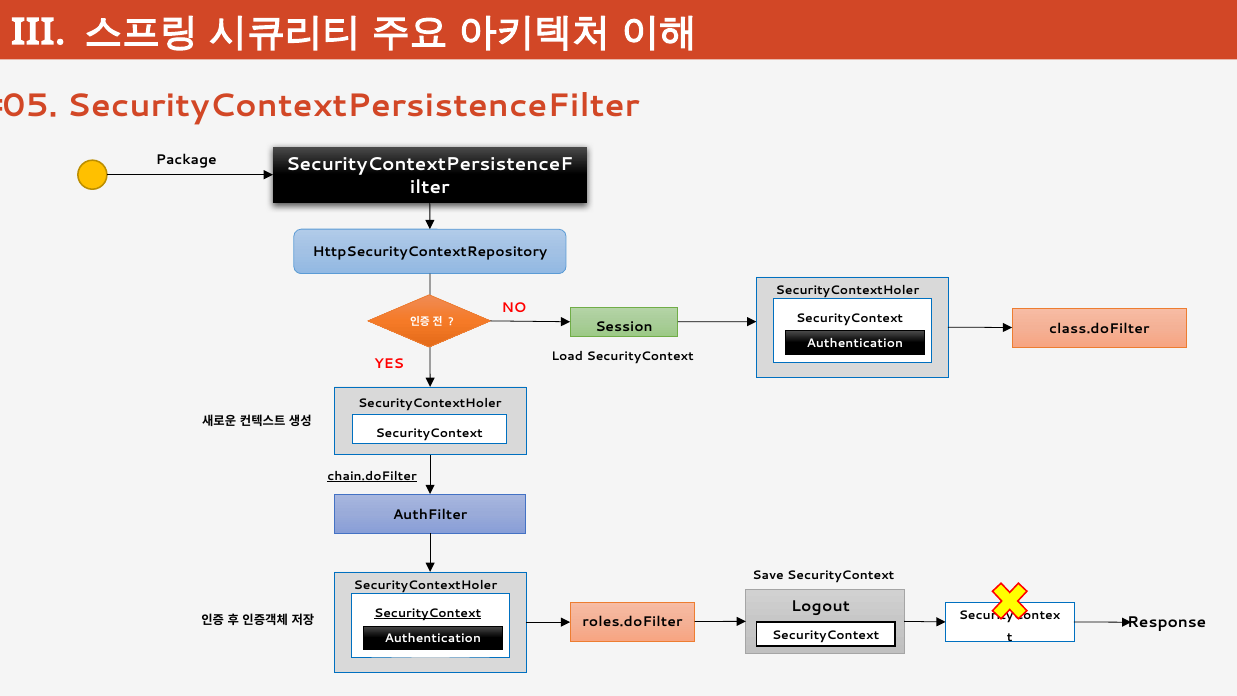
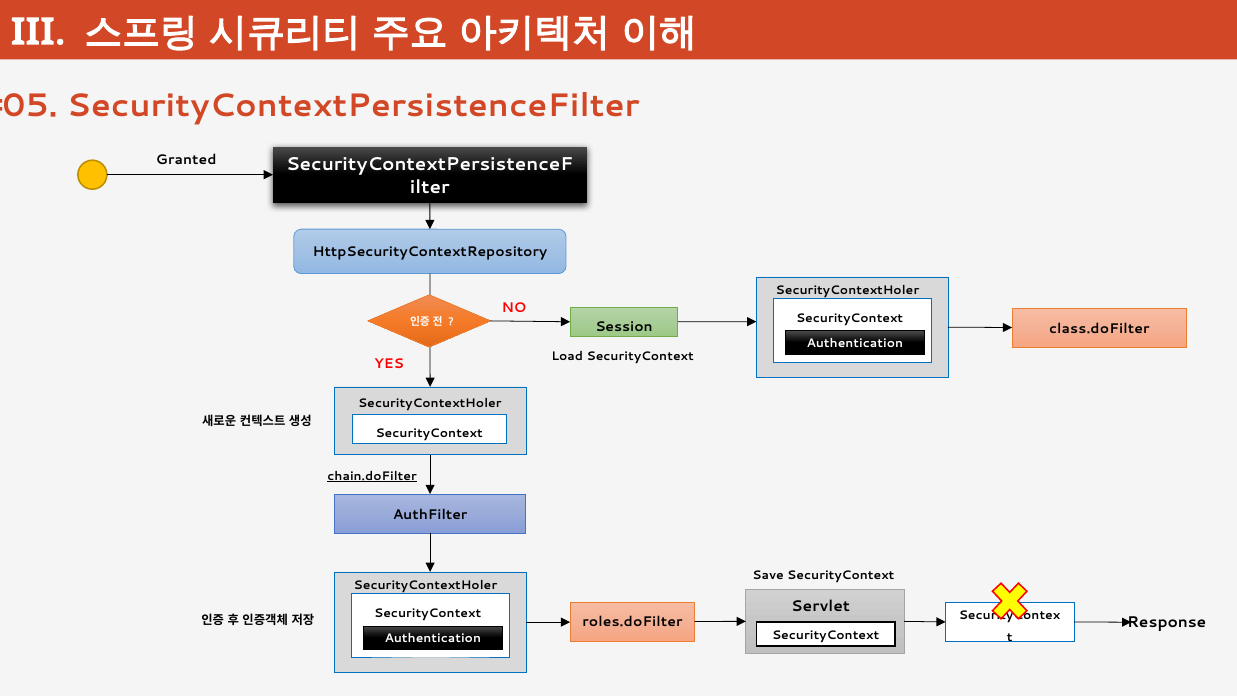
Package: Package -> Granted (186, 160)
Logout: Logout -> Servlet (821, 606)
SecurityContext underline: present -> none (428, 613)
